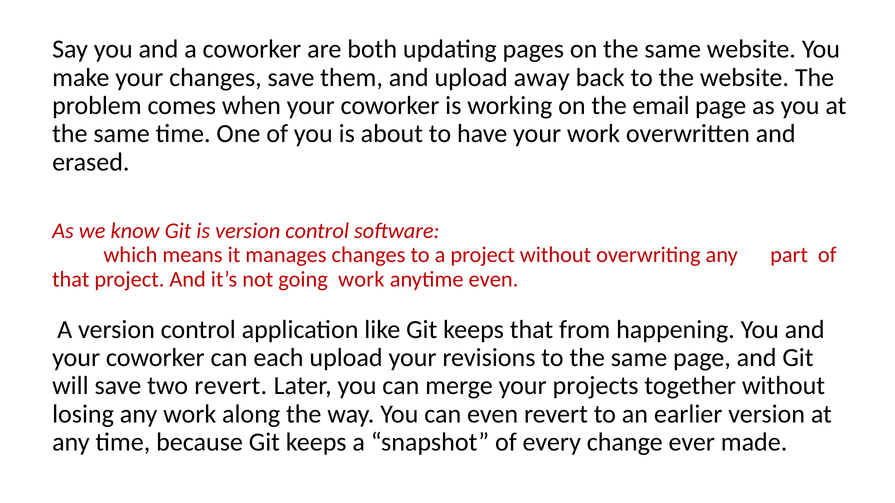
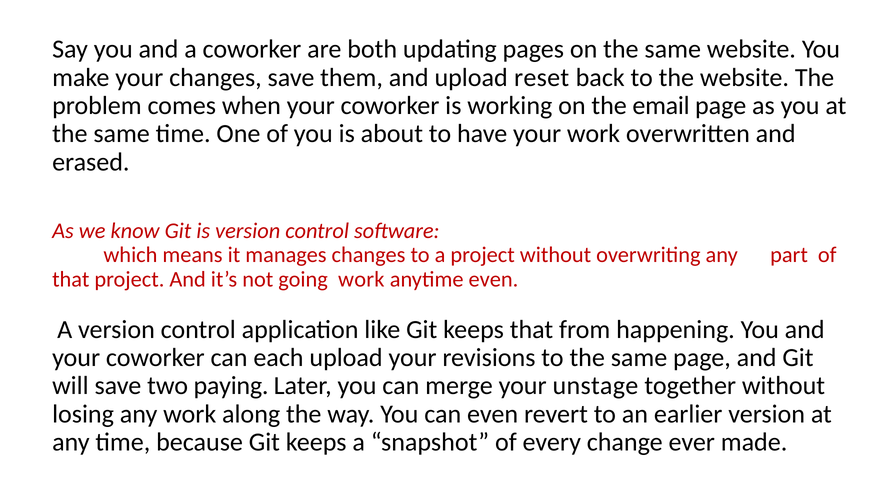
away: away -> reset (542, 78)
two revert: revert -> paying (231, 386)
projects: projects -> unstage (595, 386)
